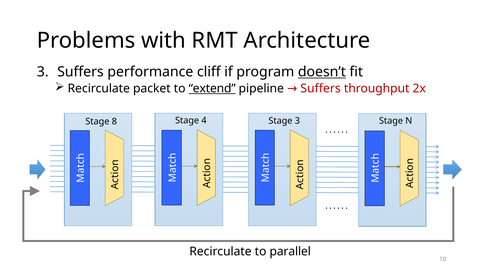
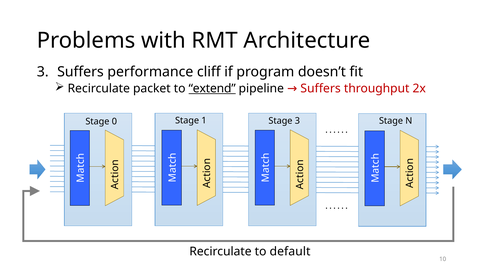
doesn’t underline: present -> none (322, 72)
8: 8 -> 0 (114, 122)
4: 4 -> 1 (204, 120)
parallel: parallel -> default (290, 251)
